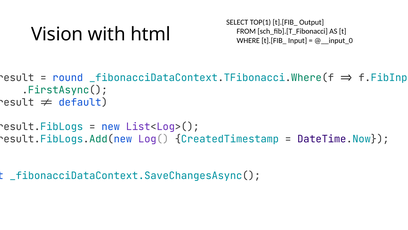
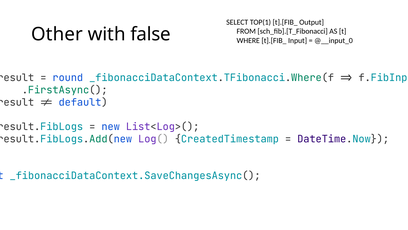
Vision: Vision -> Other (57, 34)
html: html -> false (151, 34)
